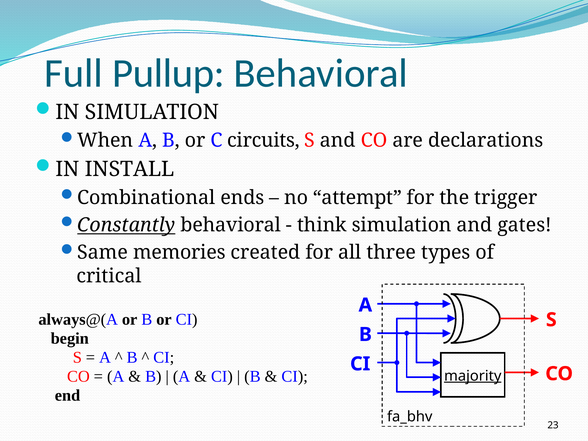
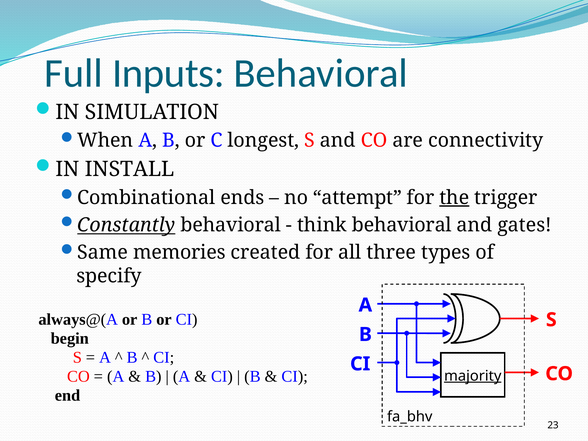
Pullup: Pullup -> Inputs (168, 73)
circuits: circuits -> longest (263, 140)
declarations: declarations -> connectivity (486, 140)
the underline: none -> present (454, 198)
think simulation: simulation -> behavioral (402, 225)
critical: critical -> specify (109, 276)
